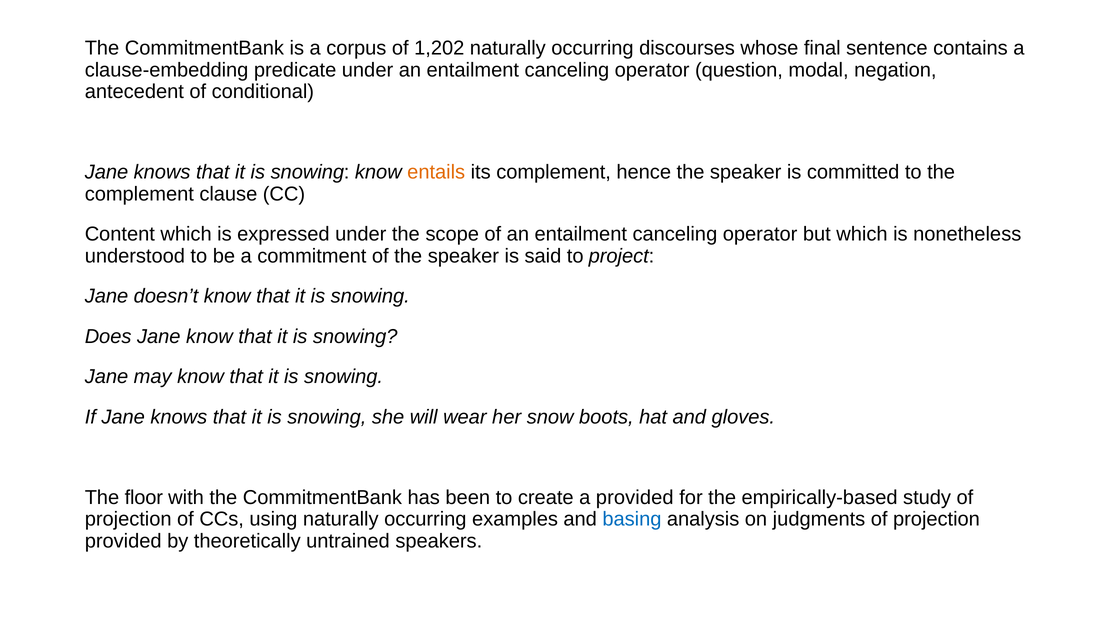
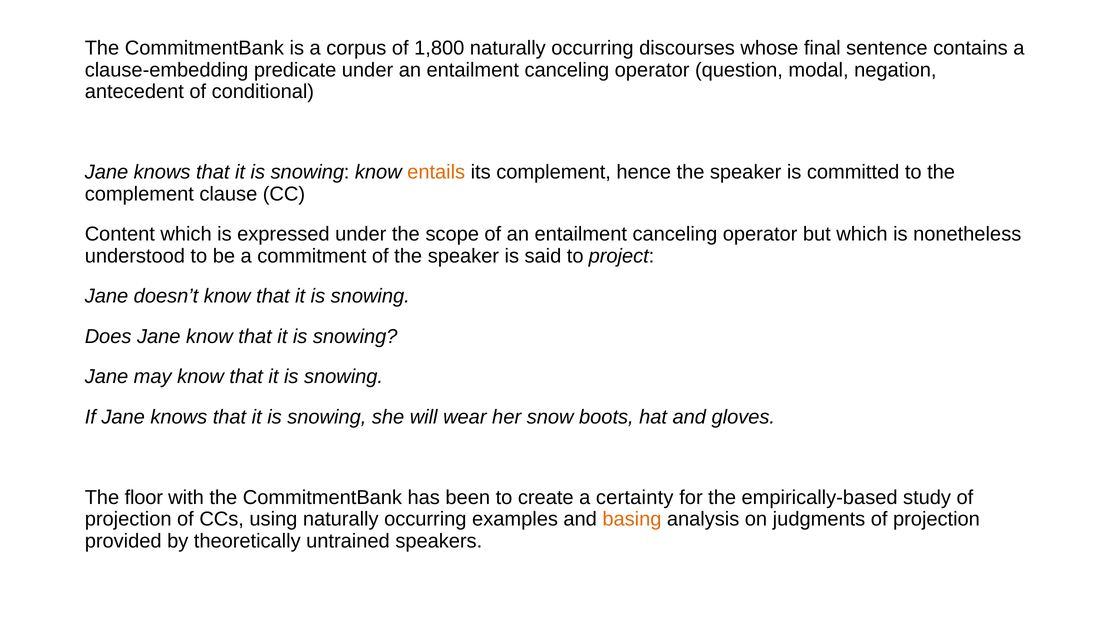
1,202: 1,202 -> 1,800 (439, 48)
a provided: provided -> certainty (635, 497)
basing colour: blue -> orange (632, 519)
